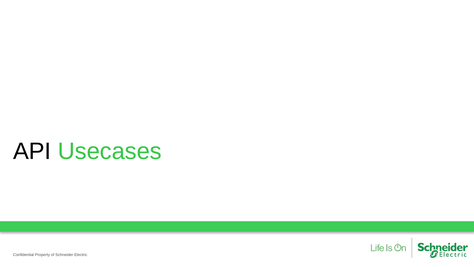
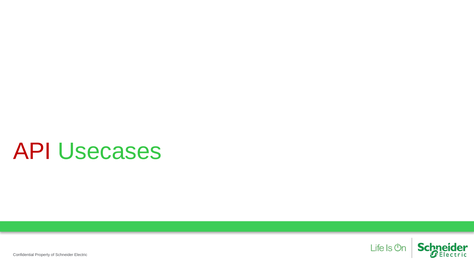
API colour: black -> red (32, 151)
